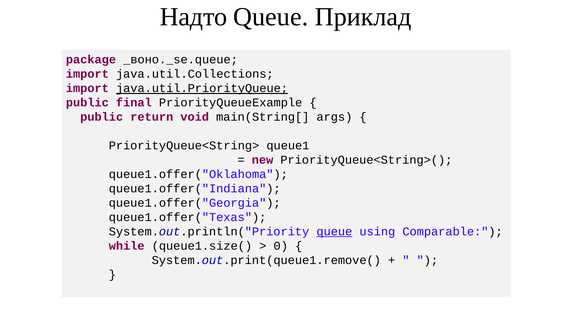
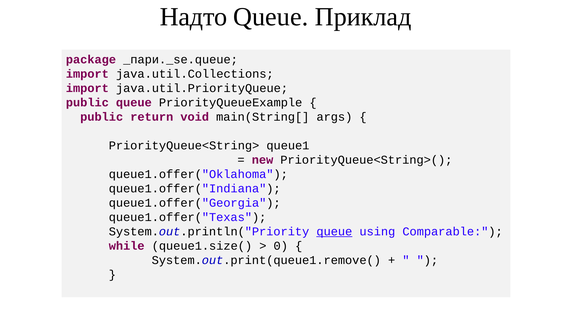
_воно._se.queue: _воно._se.queue -> _пари._se.queue (180, 60)
java.util.PriorityQueue underline: present -> none (202, 88)
public final: final -> queue (134, 103)
